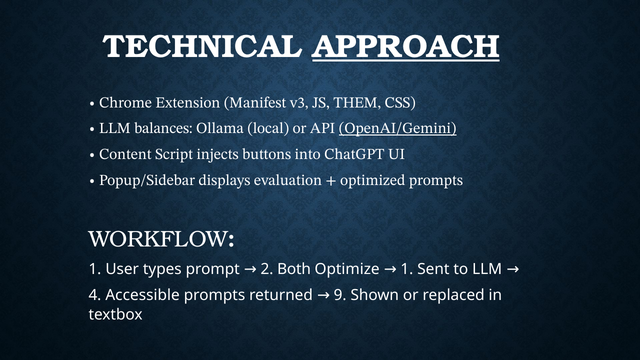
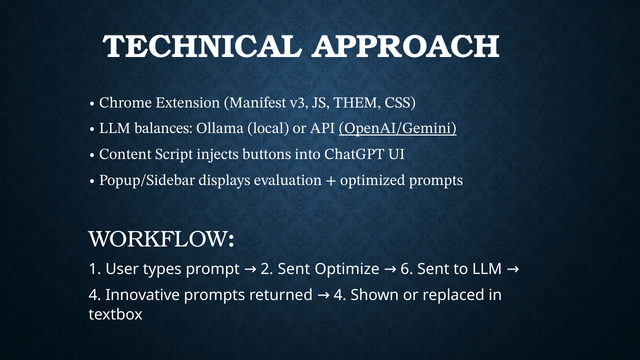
APPROACH underline: present -> none (406, 47)
2 Both: Both -> Sent (294, 269)
Optimize 1: 1 -> 6 (407, 269)
Accessible: Accessible -> Innovative (143, 295)
returned 9: 9 -> 4 (340, 295)
